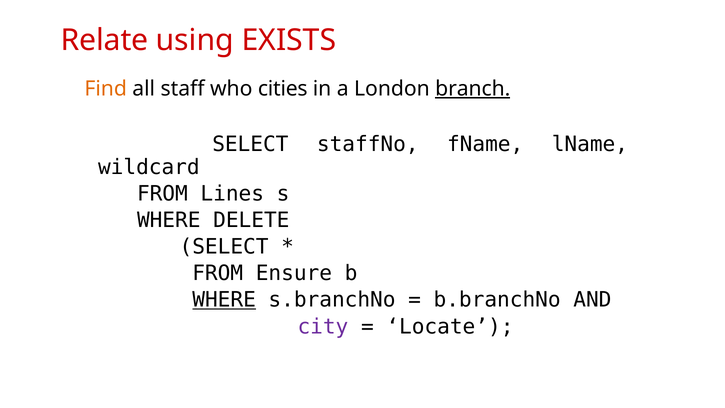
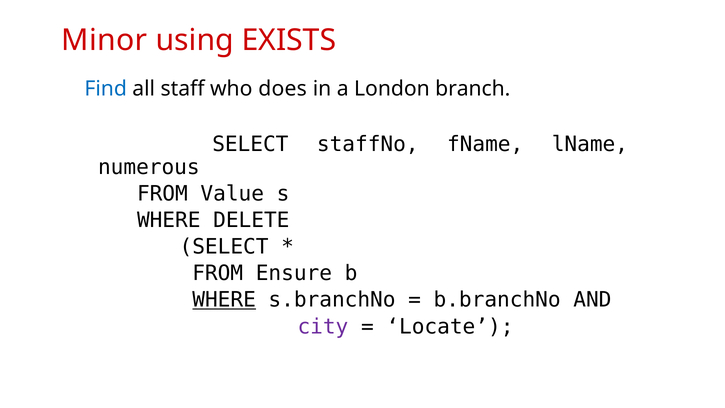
Relate: Relate -> Minor (104, 40)
Find colour: orange -> blue (106, 89)
cities: cities -> does (283, 89)
branch underline: present -> none (473, 89)
wildcard: wildcard -> numerous (149, 167)
Lines: Lines -> Value (232, 194)
